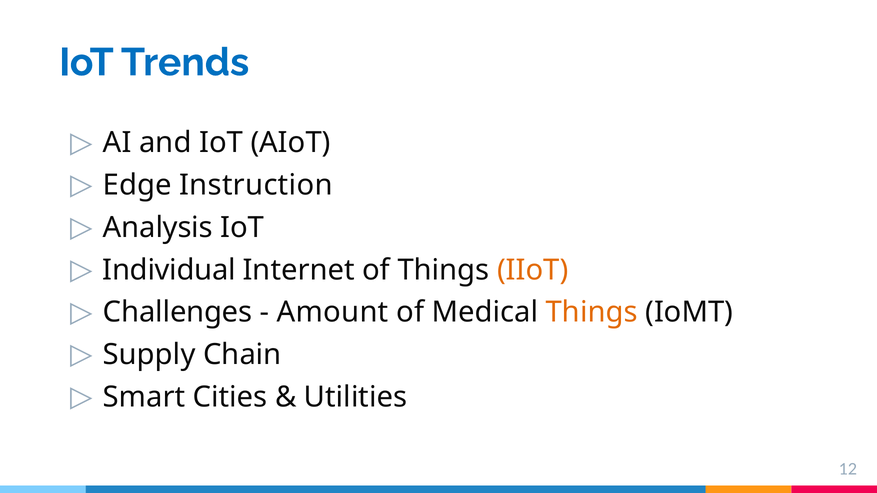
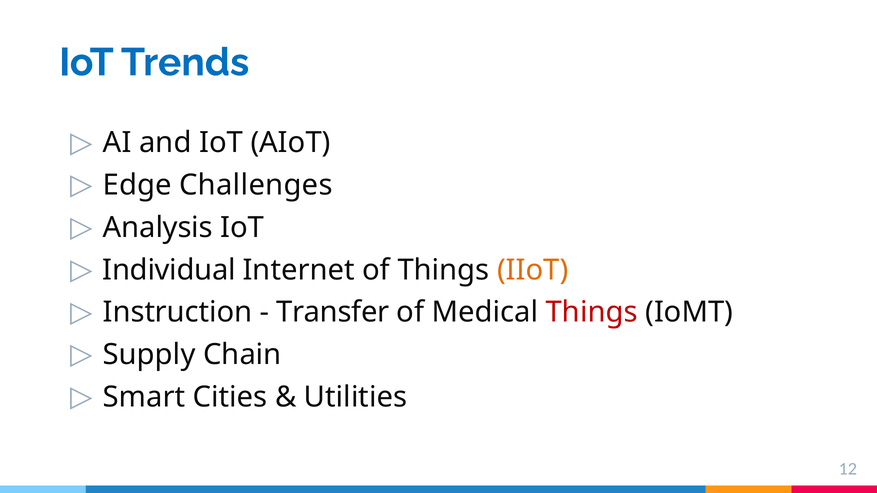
Instruction: Instruction -> Challenges (256, 185)
Challenges: Challenges -> Instruction (178, 313)
Amount: Amount -> Transfer (333, 313)
Things colour: orange -> red (592, 313)
